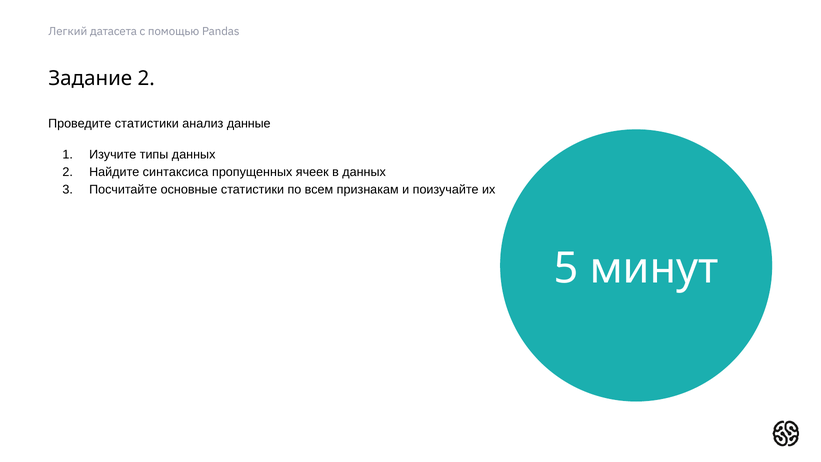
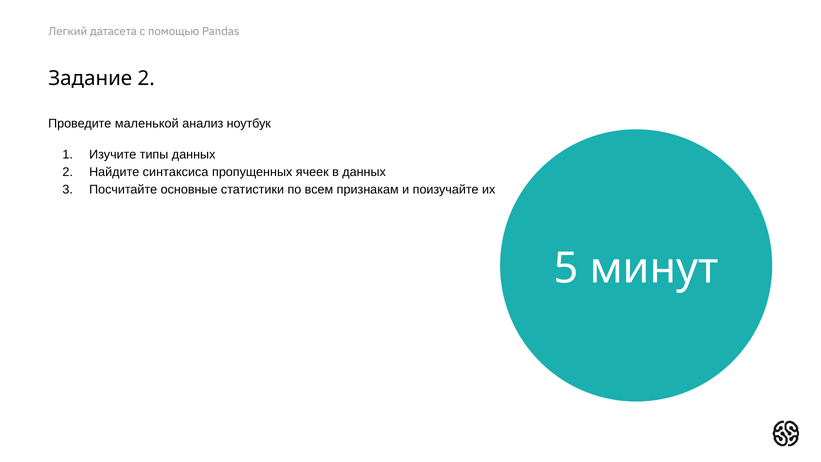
Проведите статистики: статистики -> маленькой (147, 124)
данные: данные -> ноутбук (249, 124)
